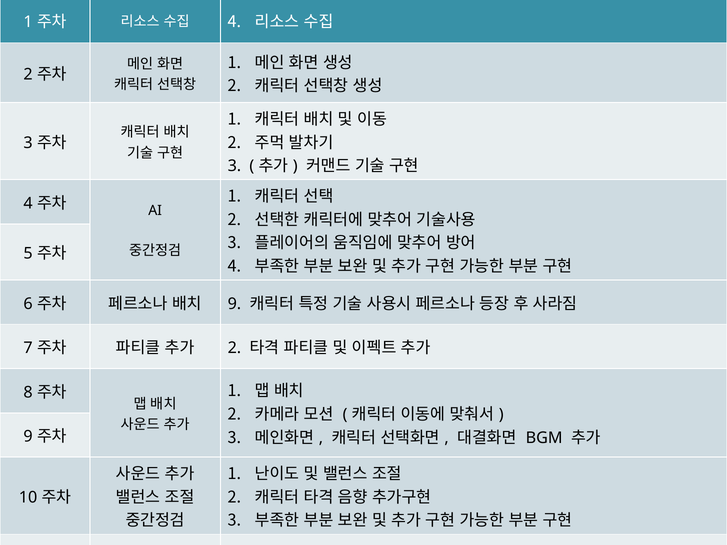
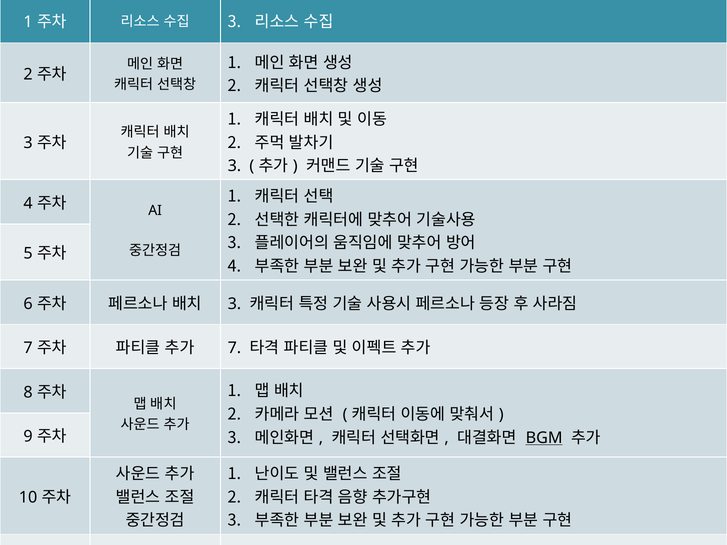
4: 4 -> 3 (234, 22)
9: 9 -> 3 (234, 304)
2: 2 -> 7 (234, 348)
BGM underline: none -> present (544, 438)
